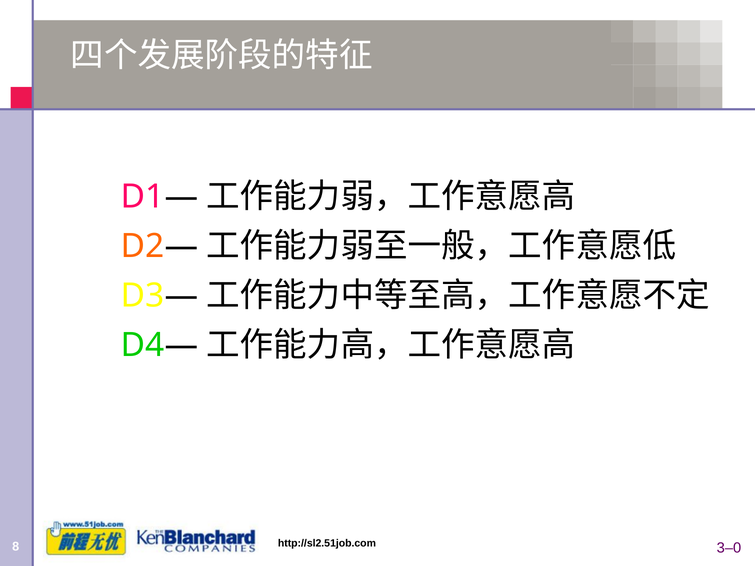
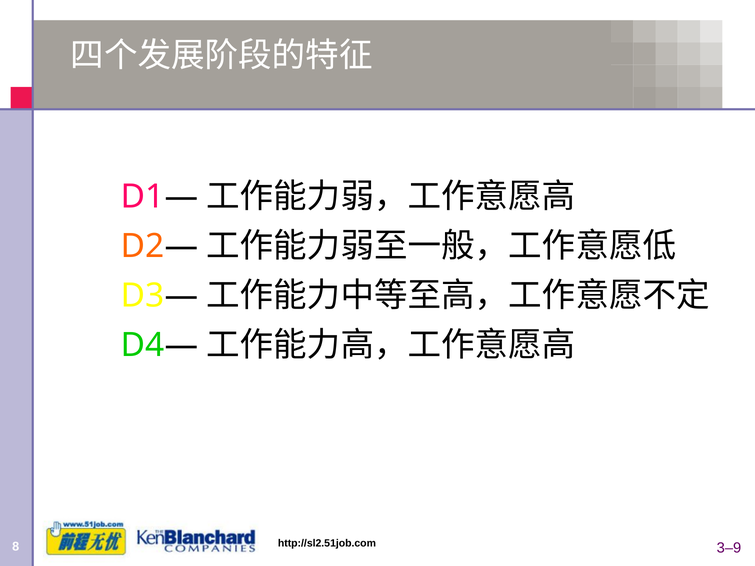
3–0: 3–0 -> 3–9 (729, 548)
